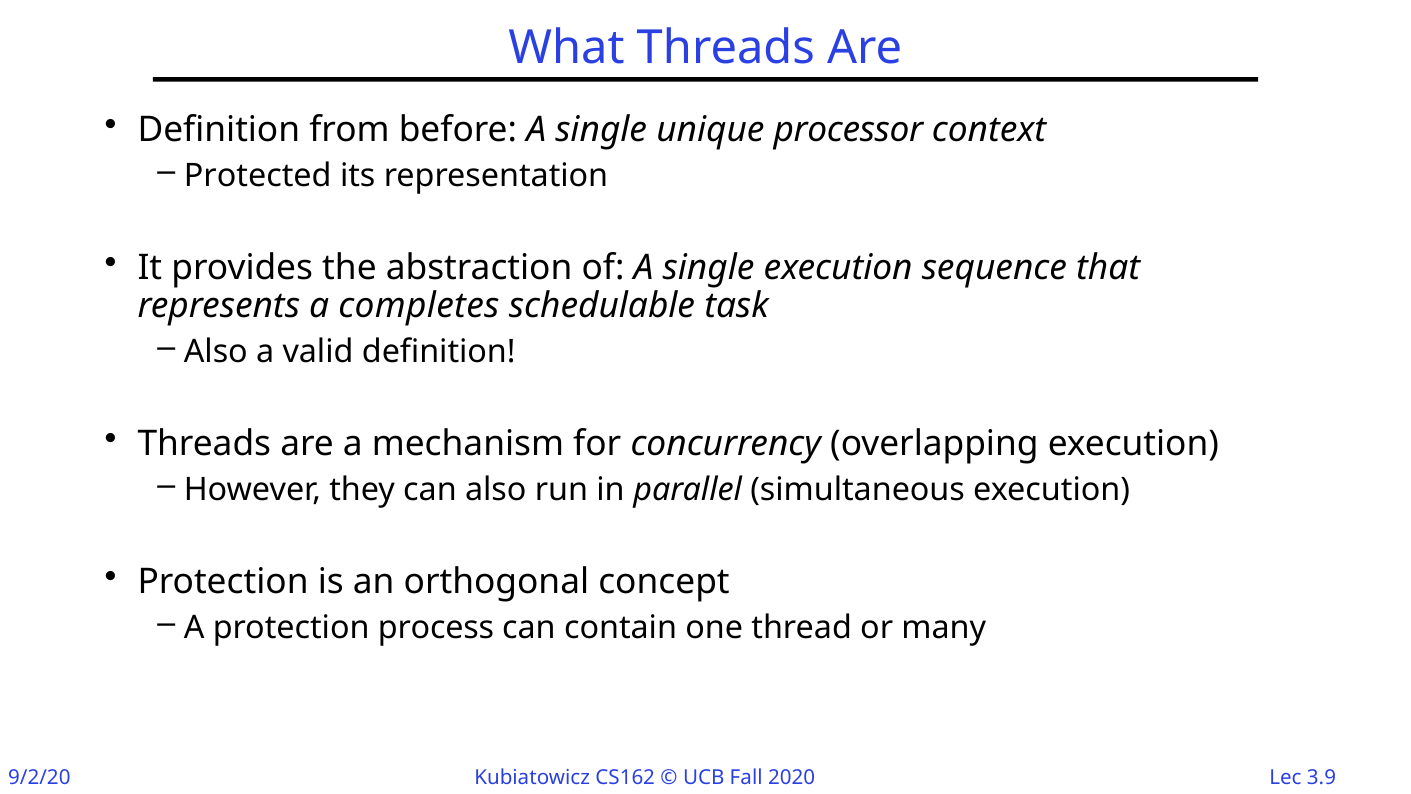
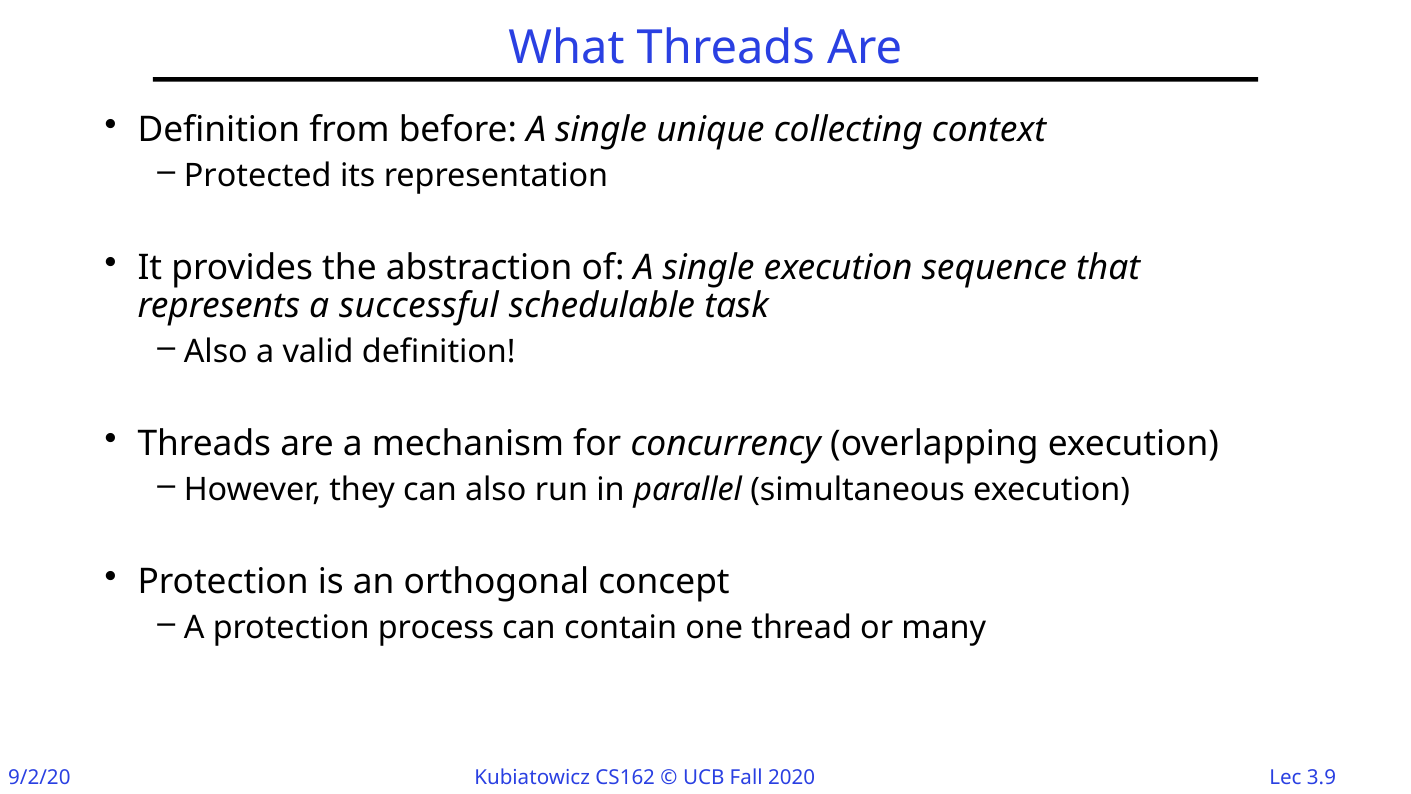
processor: processor -> collecting (848, 130)
completes: completes -> successful (419, 306)
